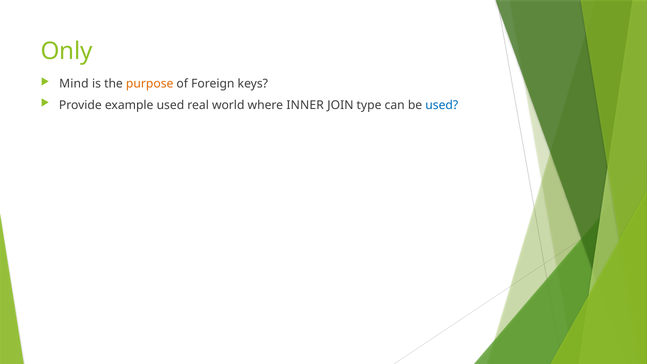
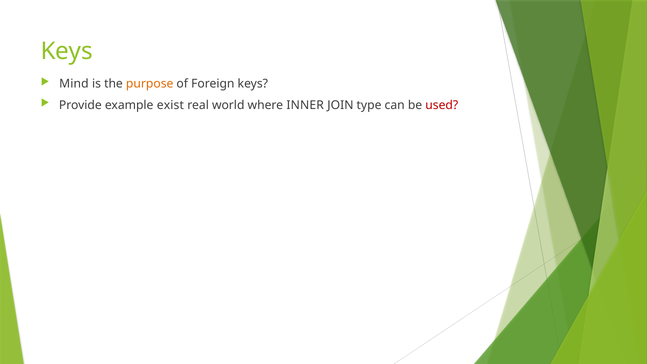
Only: Only -> Keys (67, 51)
example used: used -> exist (170, 105)
used colour: blue -> red (442, 105)
